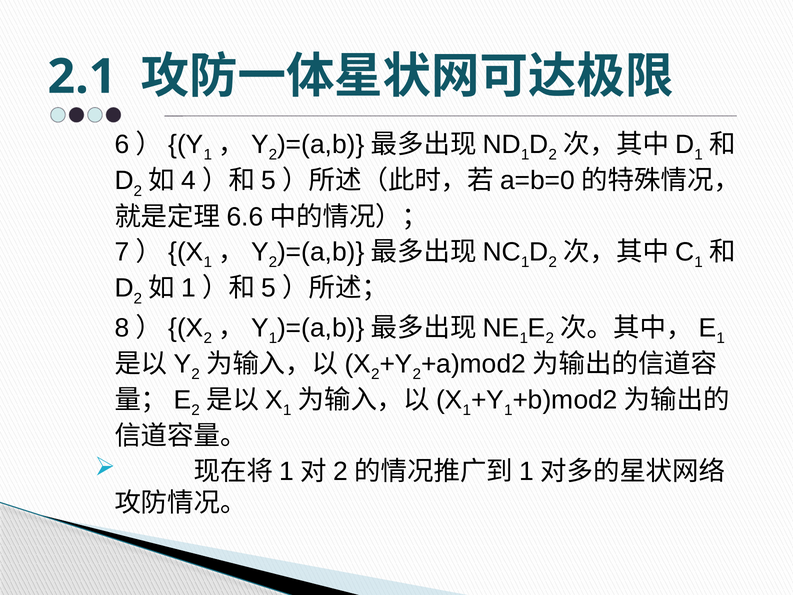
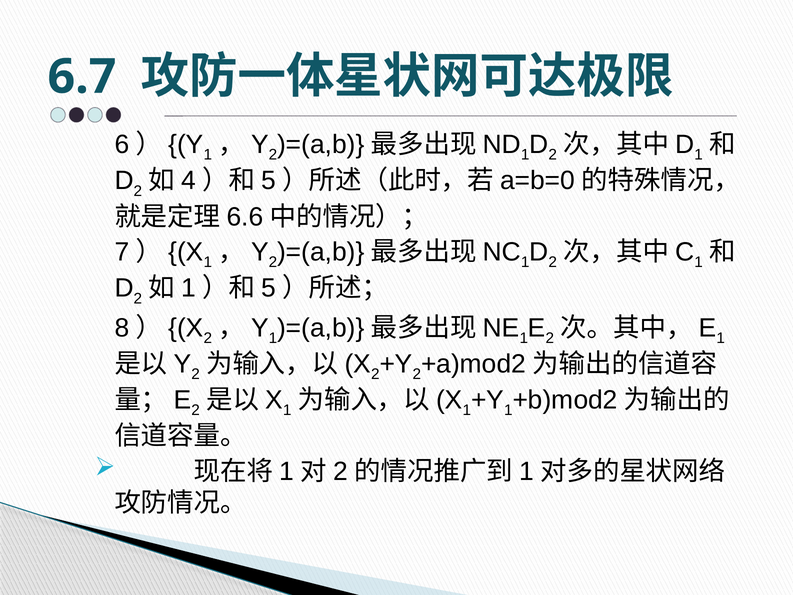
2.1: 2.1 -> 6.7 (82, 77)
